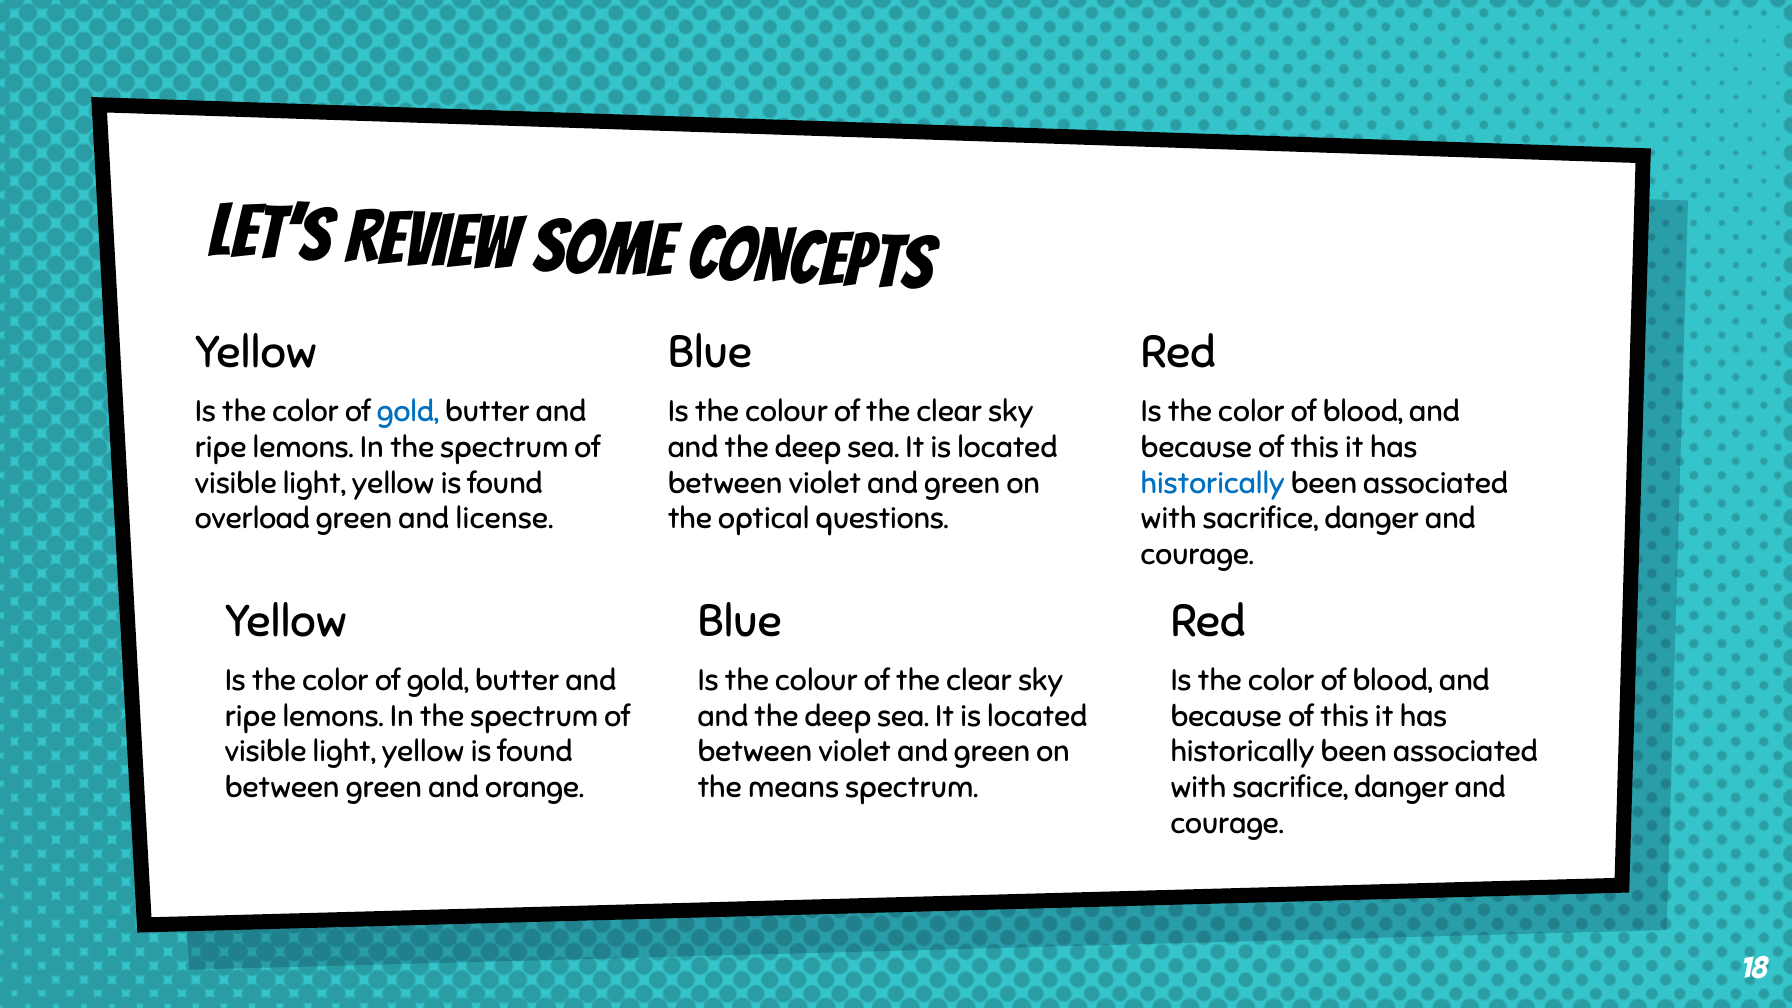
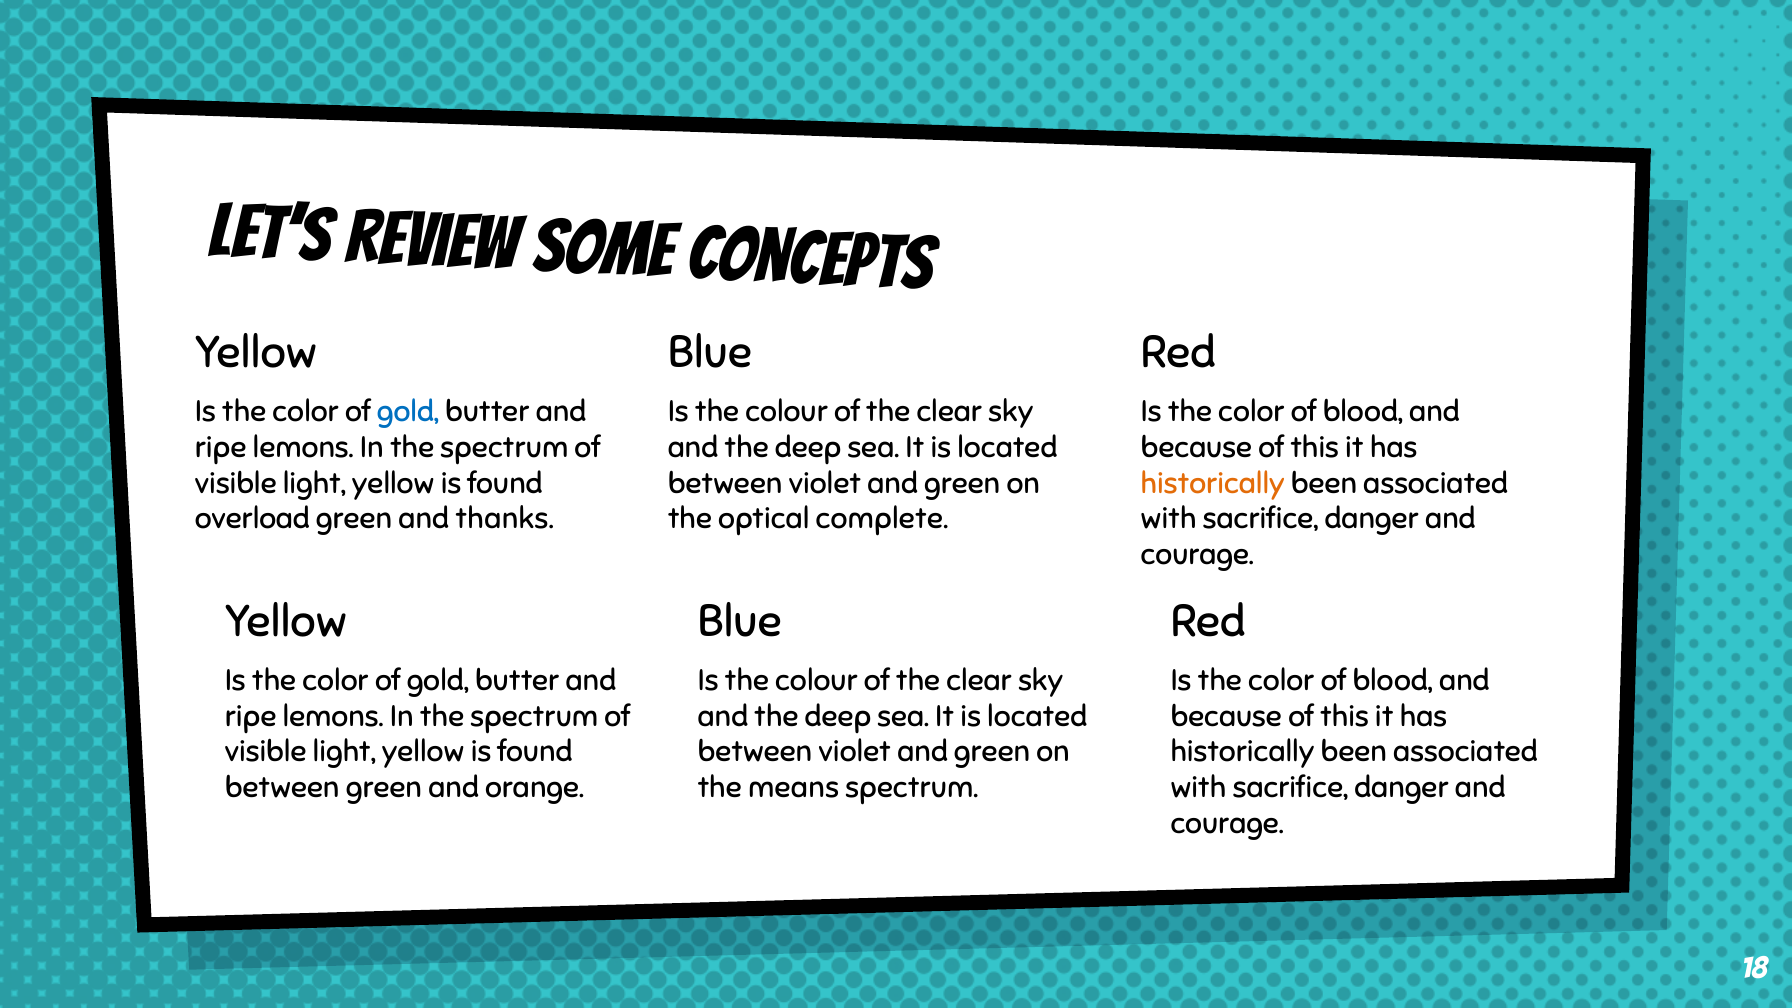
historically colour: blue -> orange (1213, 483)
license: license -> thanks (504, 519)
questions: questions -> complete (882, 519)
